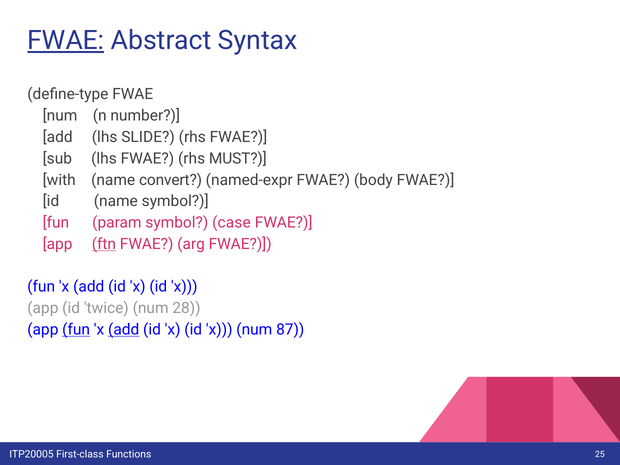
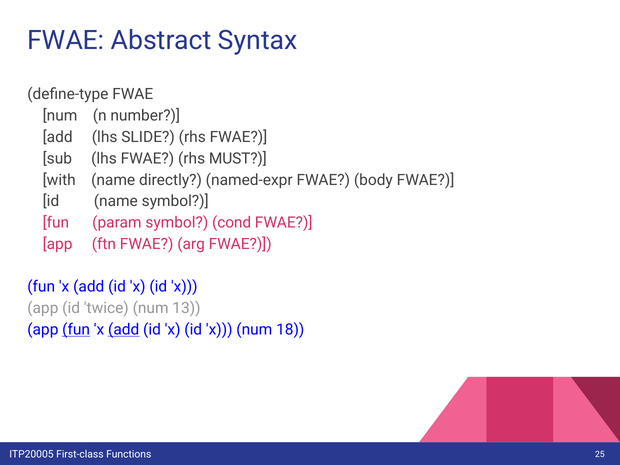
FWAE underline: present -> none (66, 40)
convert: convert -> directly (170, 180)
case: case -> cond (232, 223)
ftn underline: present -> none (104, 244)
28: 28 -> 13 (186, 308)
87: 87 -> 18 (290, 330)
